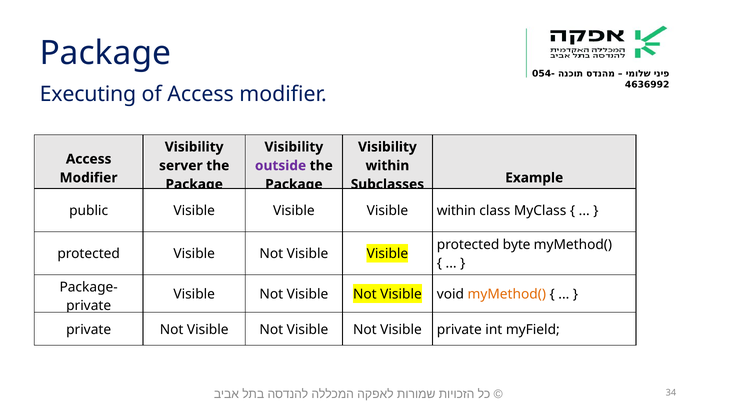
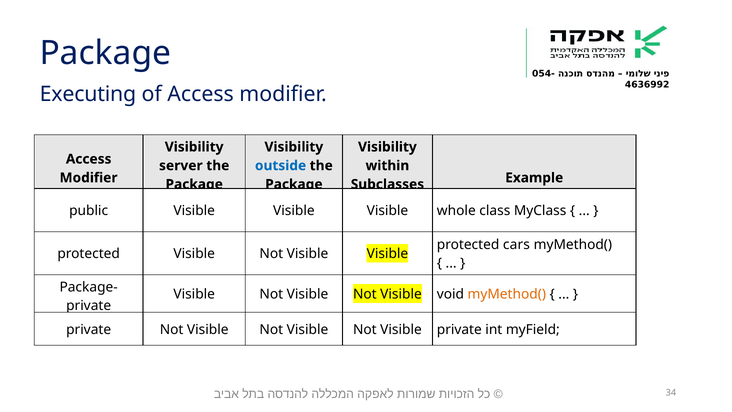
outside colour: purple -> blue (281, 166)
Visible within: within -> whole (456, 211)
byte: byte -> cars (516, 244)
